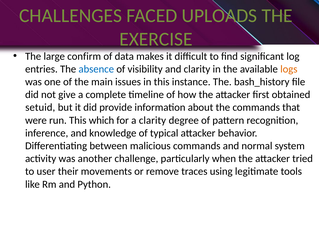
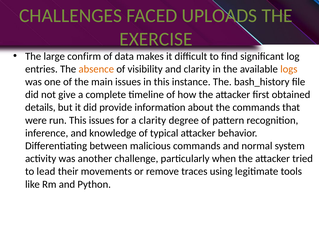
absence colour: blue -> orange (96, 69)
setuid: setuid -> details (40, 107)
This which: which -> issues (102, 120)
user: user -> lead (46, 171)
